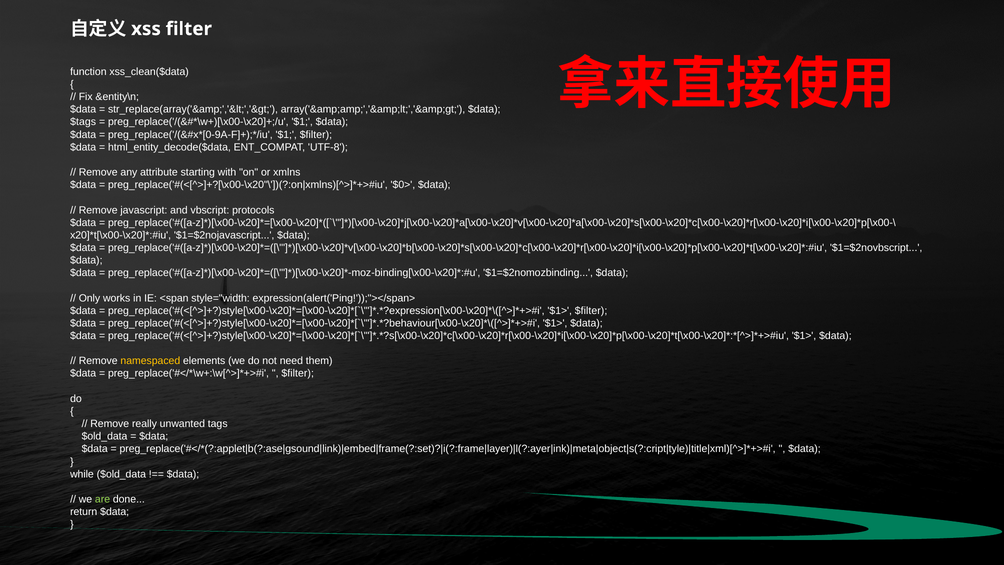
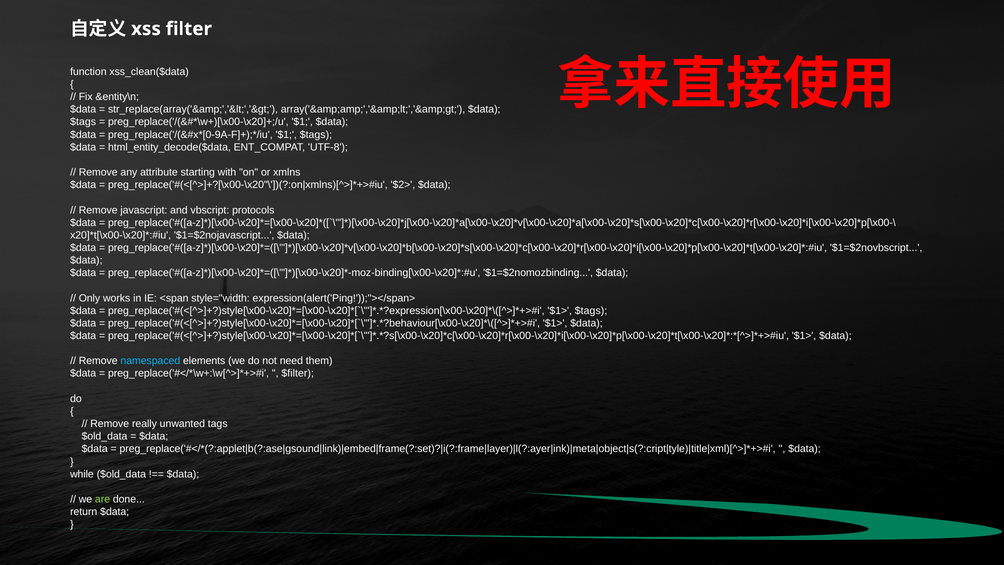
$1 $filter: $filter -> $tags (316, 135)
$0>: $0> -> $2> (403, 185)
$1> $filter: $filter -> $tags (591, 311)
namespaced colour: yellow -> light blue (150, 361)
